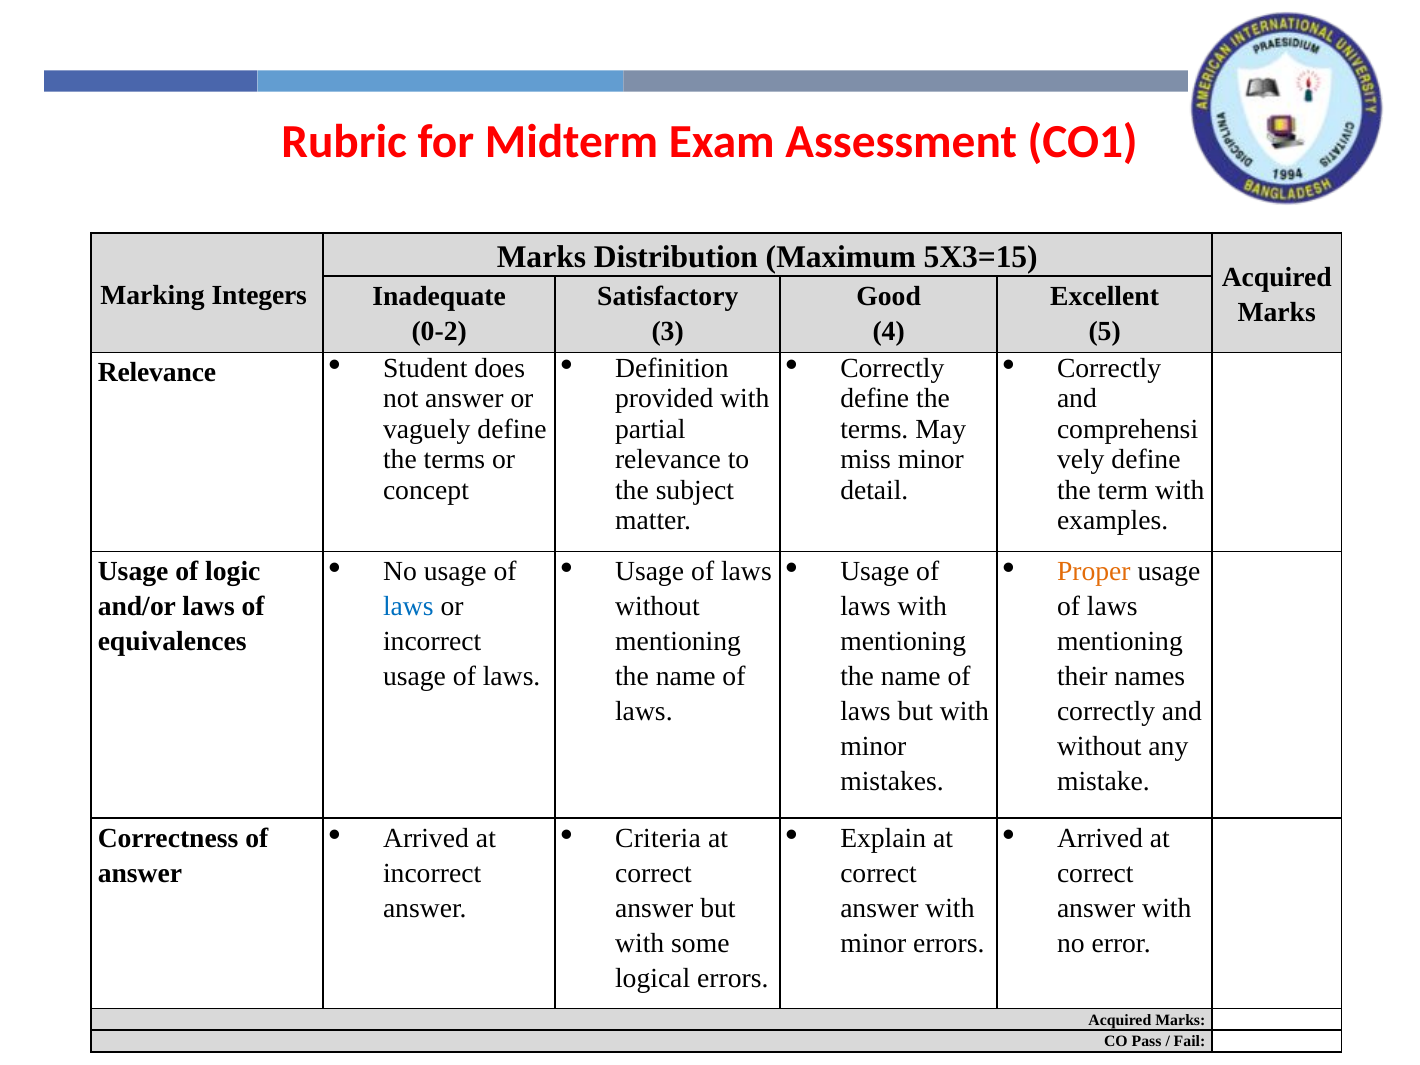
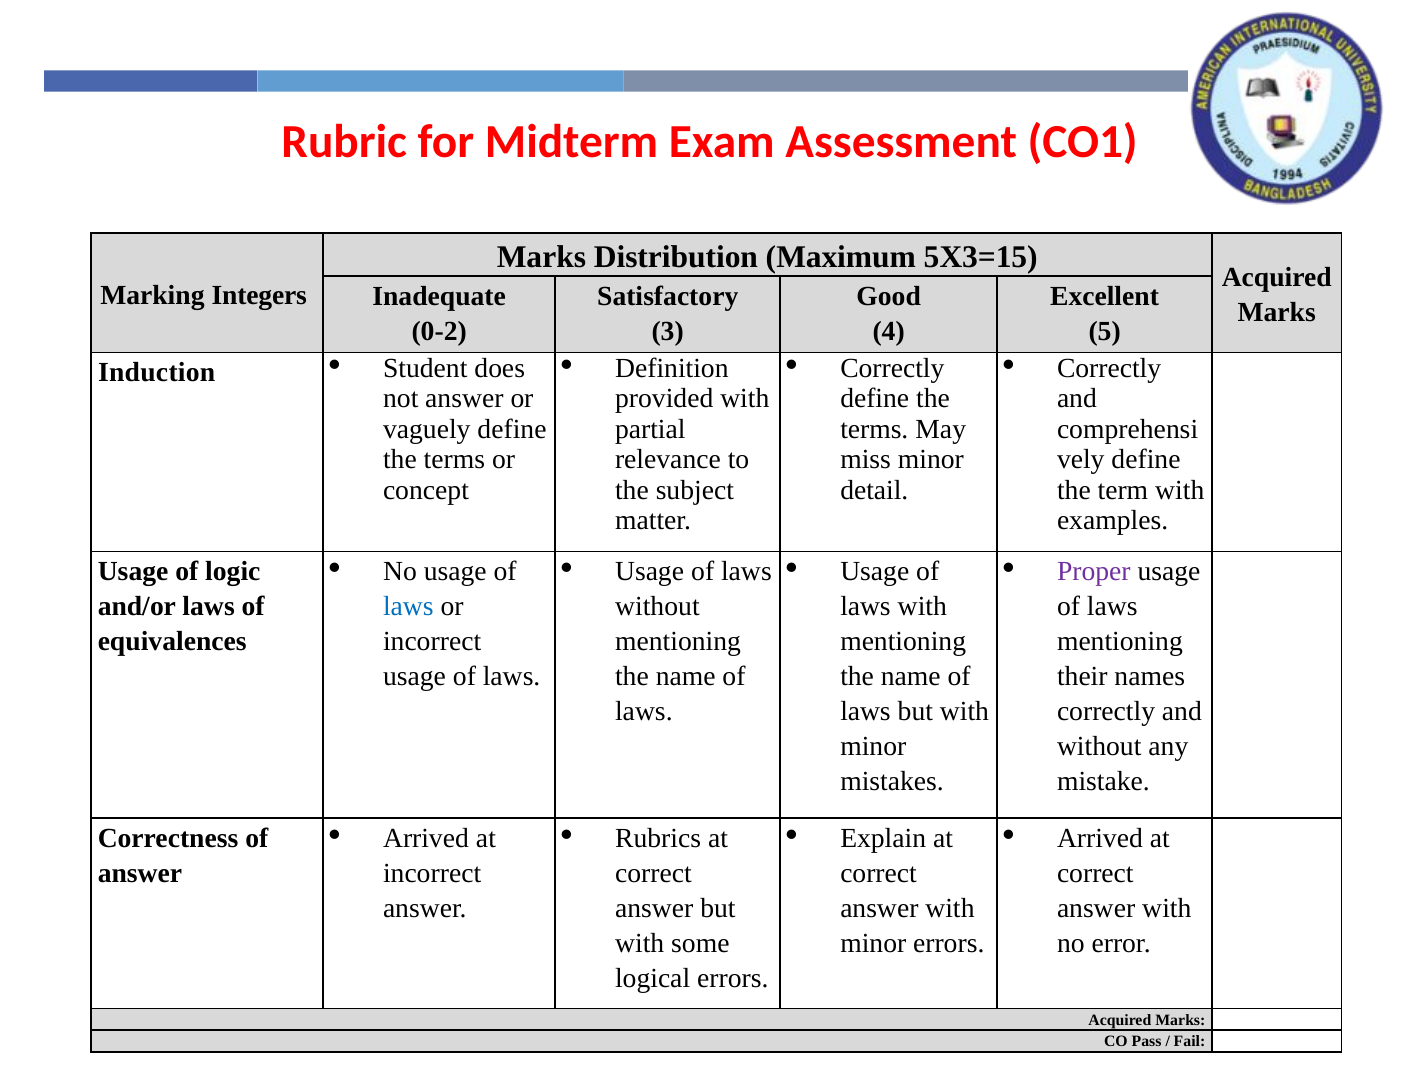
Relevance: Relevance -> Induction (157, 372)
Proper colour: orange -> purple (1094, 571)
Criteria: Criteria -> Rubrics (658, 838)
